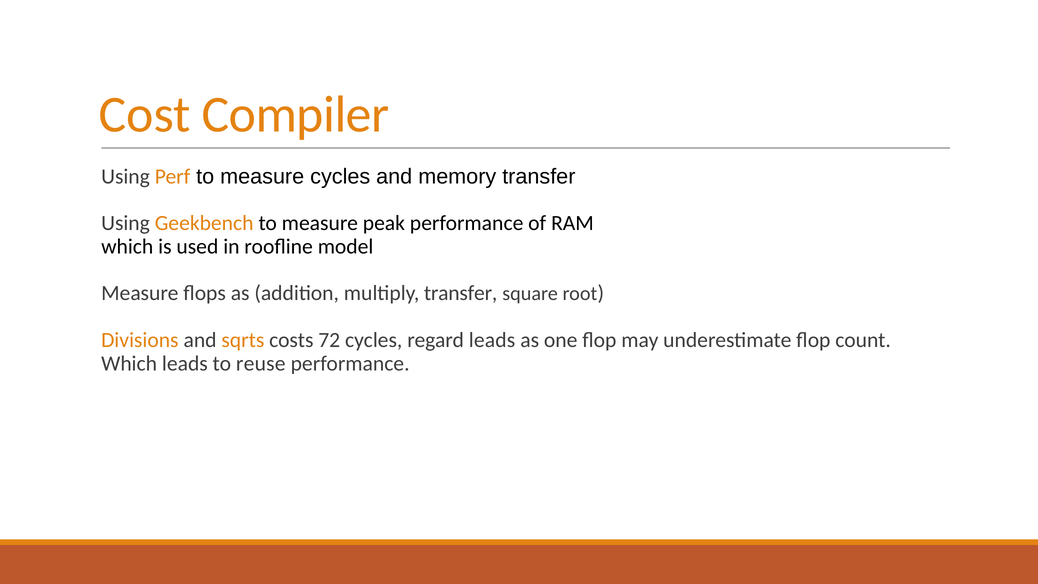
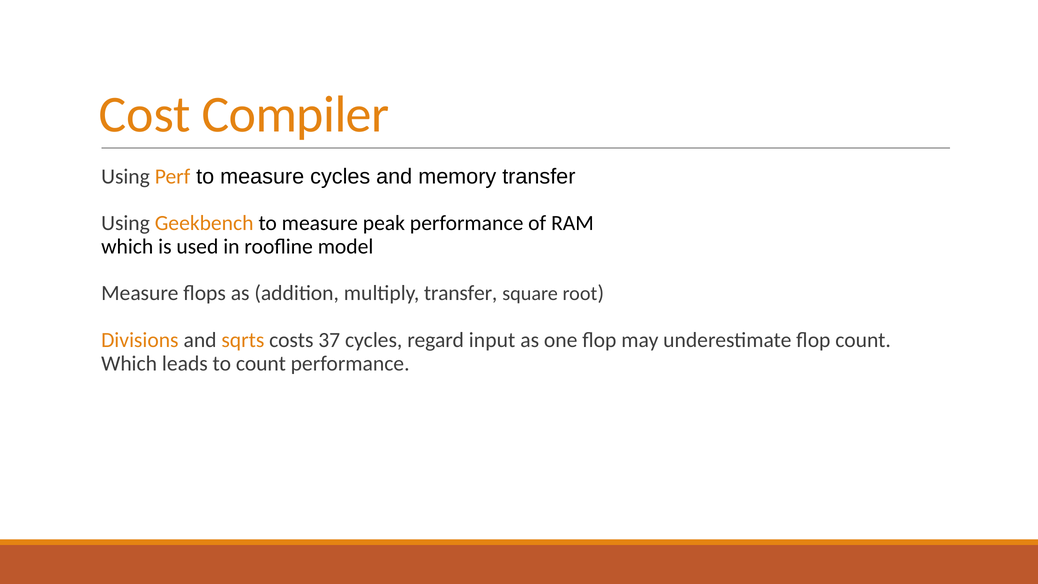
72: 72 -> 37 (329, 340)
regard leads: leads -> input (492, 340)
to reuse: reuse -> count (261, 363)
